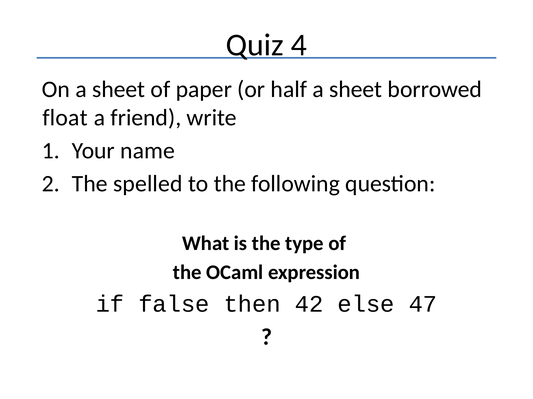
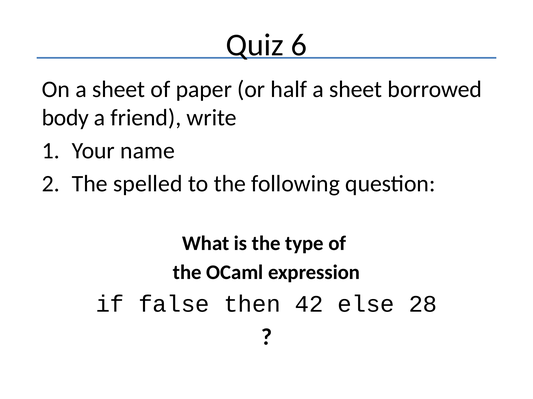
4: 4 -> 6 (299, 45)
float: float -> body (65, 118)
47: 47 -> 28 (423, 304)
